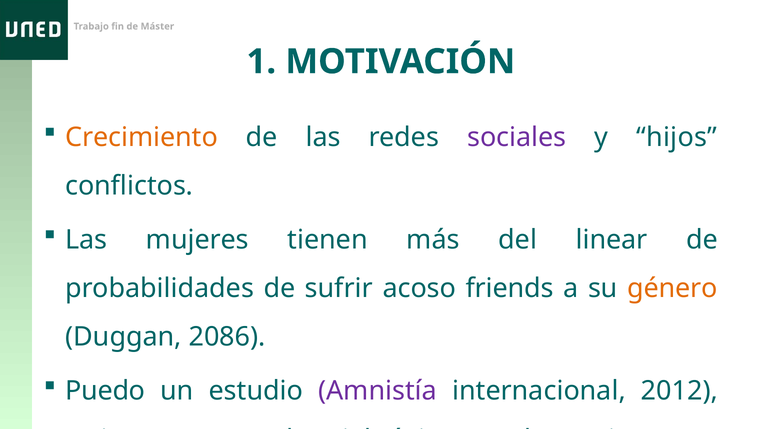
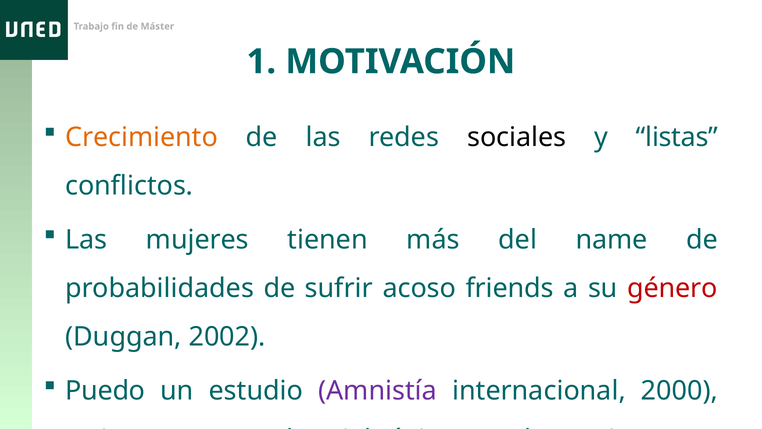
sociales colour: purple -> black (517, 137)
hijos: hijos -> listas (677, 137)
linear: linear -> name (612, 240)
género colour: orange -> red (672, 288)
2086: 2086 -> 2002 (227, 337)
2012: 2012 -> 2000 (679, 391)
